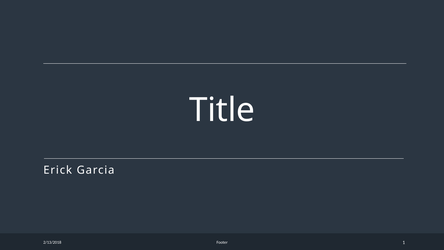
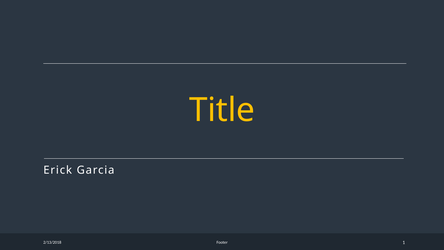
Title colour: white -> yellow (222, 110)
